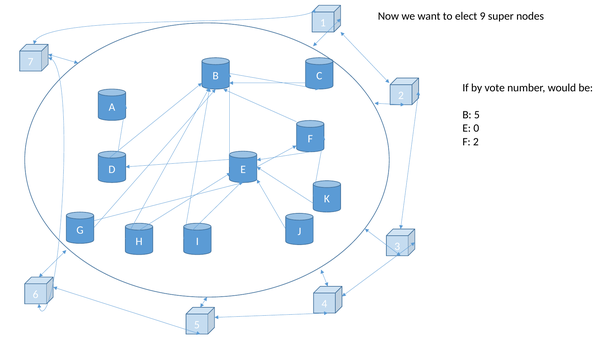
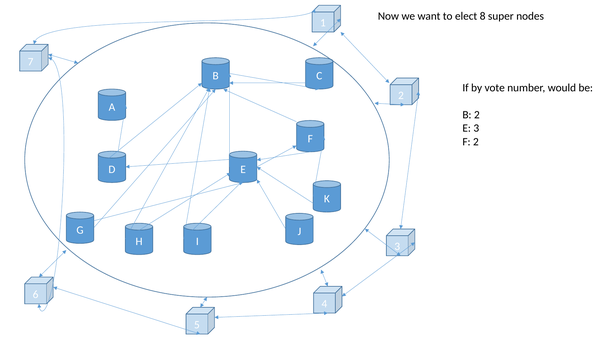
9: 9 -> 8 (483, 16)
B 5: 5 -> 2 (477, 115)
E 0: 0 -> 3 (476, 128)
